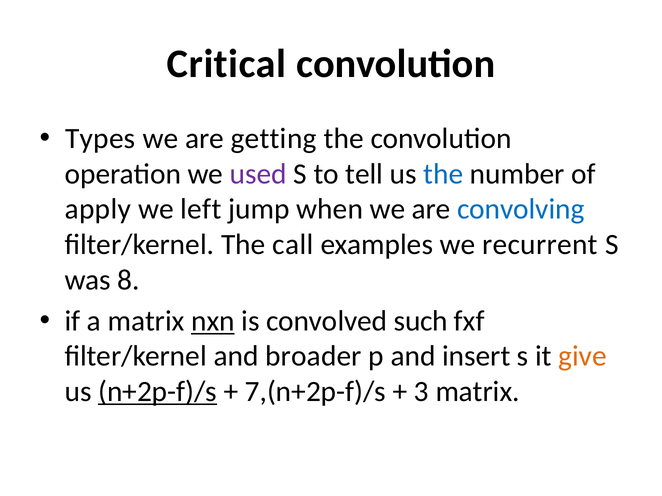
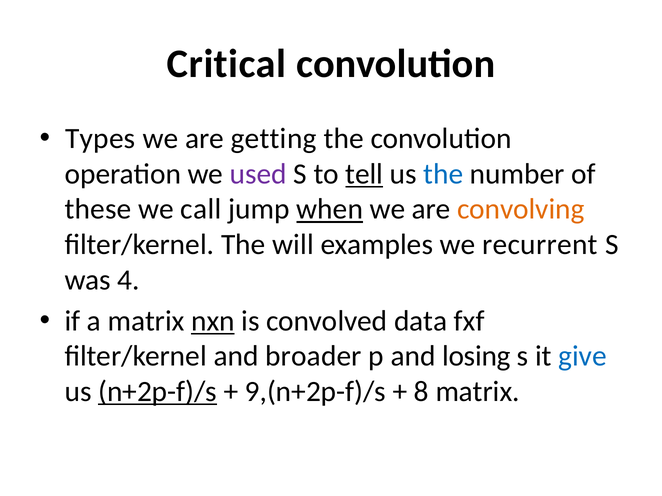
tell underline: none -> present (364, 174)
apply: apply -> these (98, 210)
left: left -> call (201, 210)
when underline: none -> present (330, 210)
convolving colour: blue -> orange (521, 210)
call: call -> will (293, 245)
8: 8 -> 4 (129, 280)
such: such -> data (421, 321)
insert: insert -> losing (476, 357)
give colour: orange -> blue (583, 357)
7,(n+2p-f)/s: 7,(n+2p-f)/s -> 9,(n+2p-f)/s (315, 392)
3: 3 -> 8 (421, 392)
